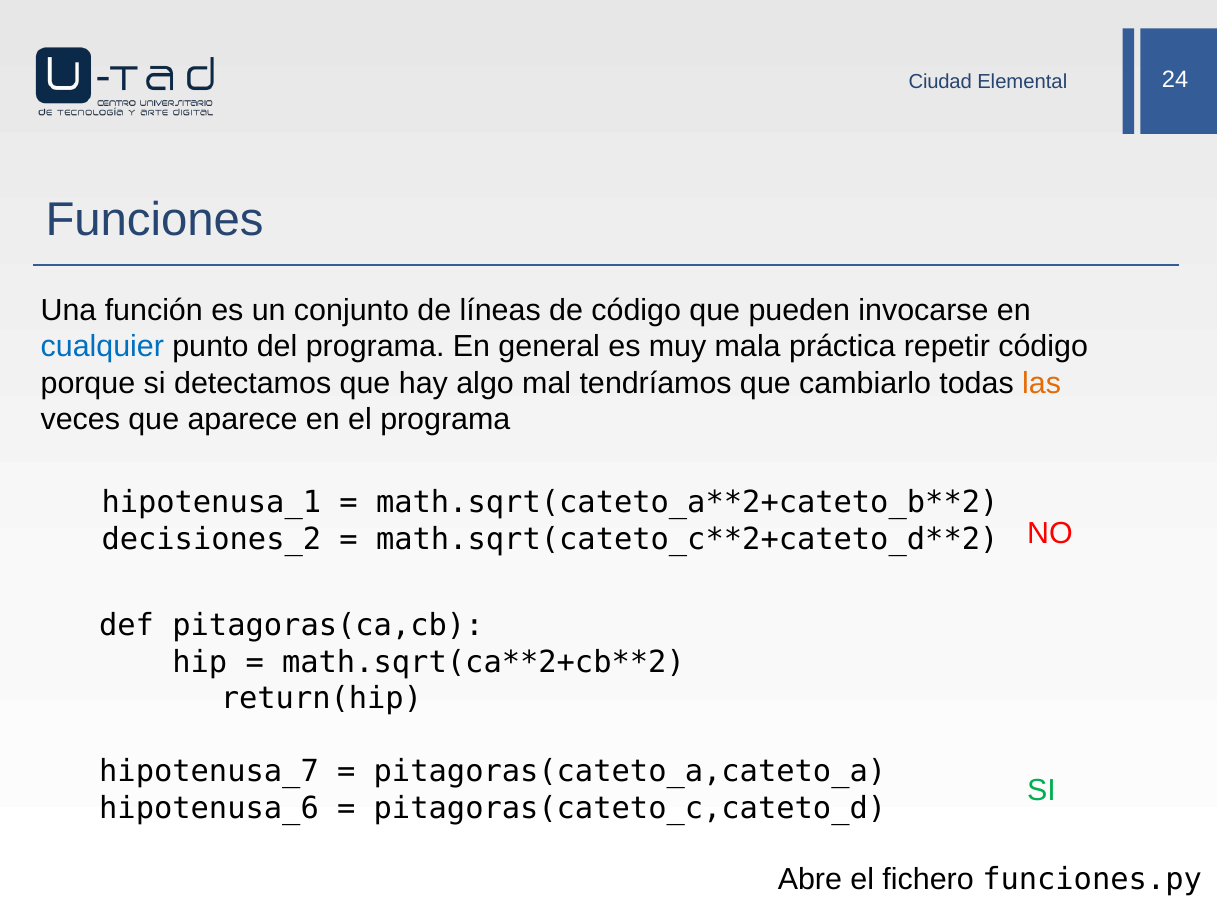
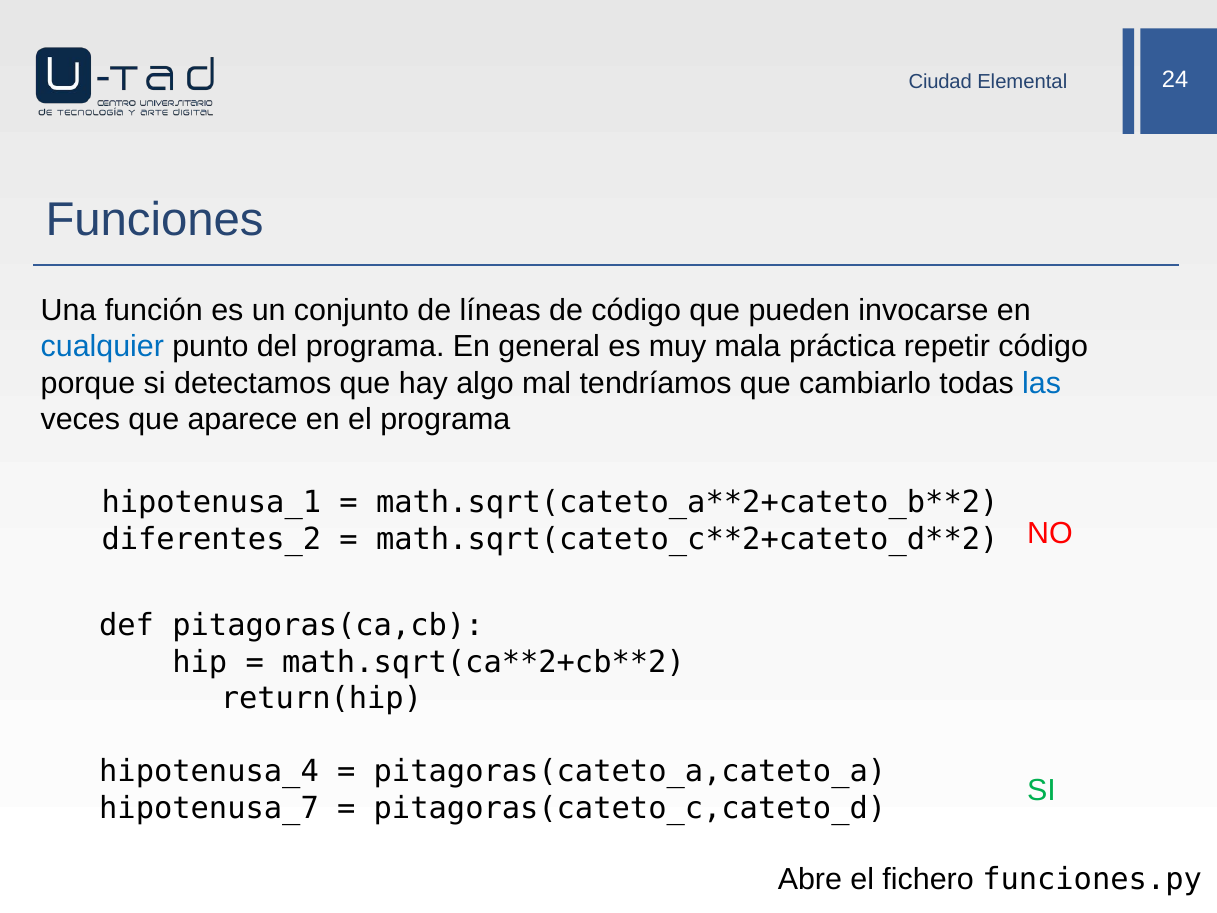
las colour: orange -> blue (1042, 383)
decisiones_2: decisiones_2 -> diferentes_2 (211, 539)
hipotenusa_7: hipotenusa_7 -> hipotenusa_4 (209, 772)
hipotenusa_6: hipotenusa_6 -> hipotenusa_7 (209, 808)
